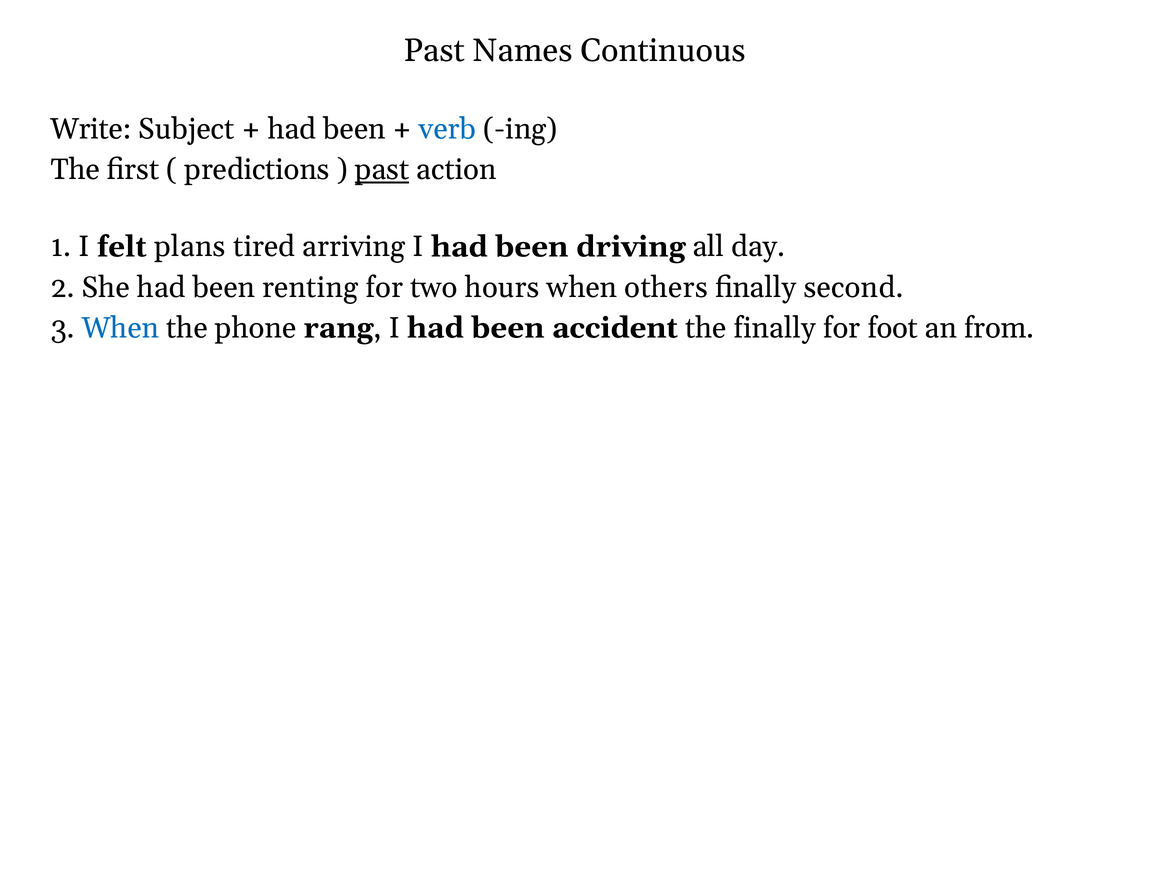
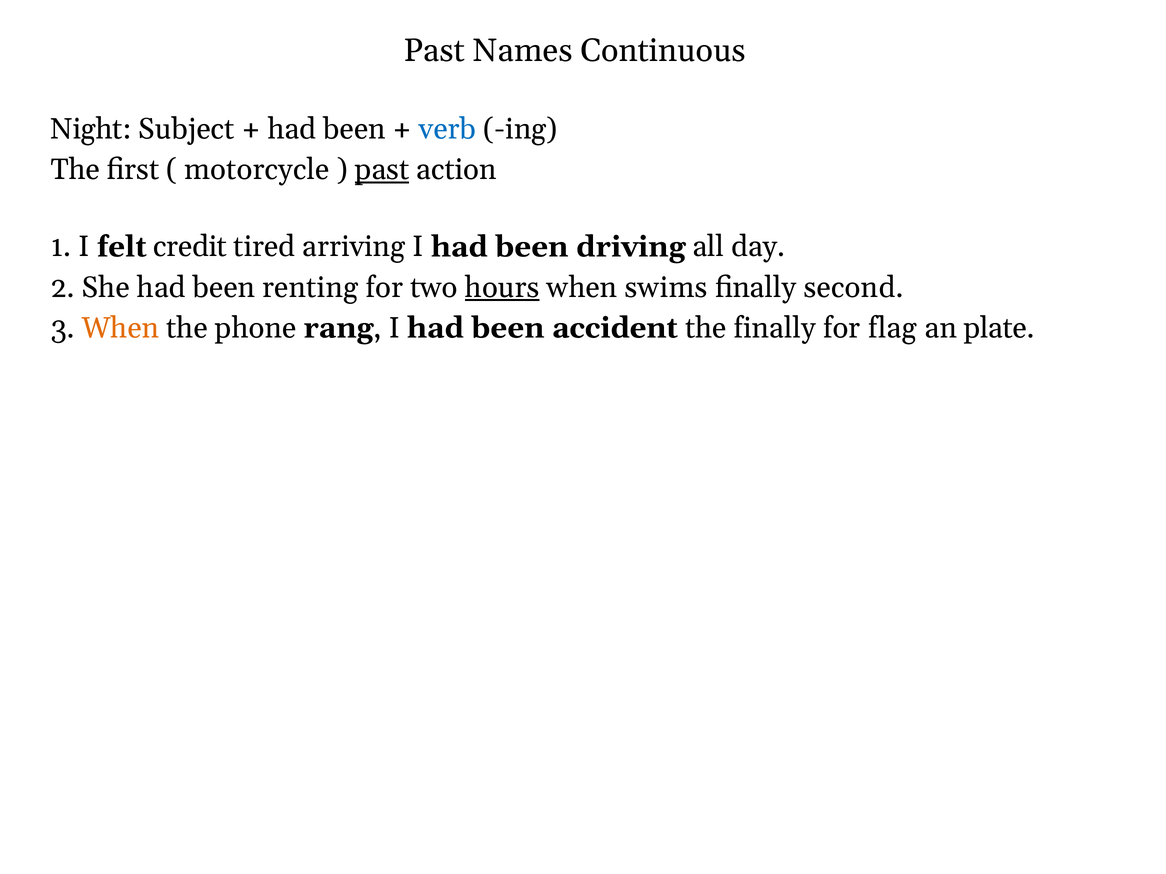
Write: Write -> Night (91, 129)
predictions: predictions -> motorcycle (257, 170)
plans: plans -> credit (190, 247)
hours underline: none -> present (502, 287)
others: others -> swims (666, 287)
When colour: blue -> orange (120, 328)
foot: foot -> flag (892, 328)
from: from -> plate (999, 328)
